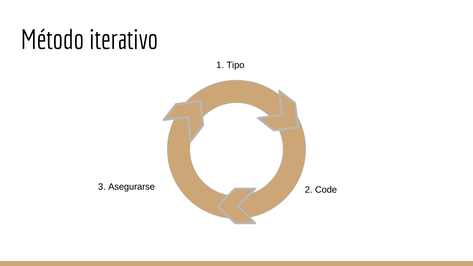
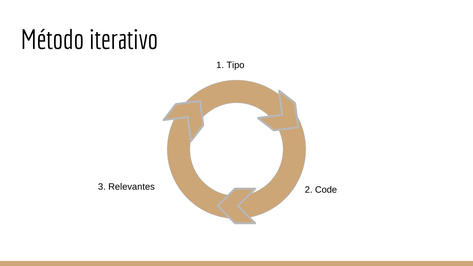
Asegurarse: Asegurarse -> Relevantes (132, 187)
